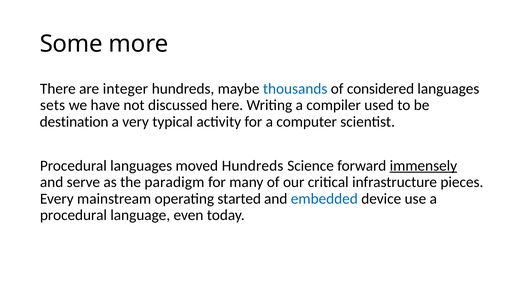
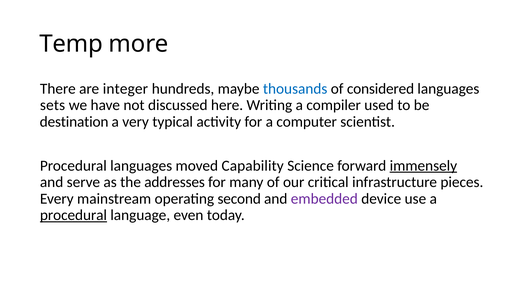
Some: Some -> Temp (71, 44)
moved Hundreds: Hundreds -> Capability (253, 166)
paradigm: paradigm -> addresses (175, 182)
started: started -> second (239, 199)
embedded colour: blue -> purple (324, 199)
procedural underline: none -> present (73, 215)
